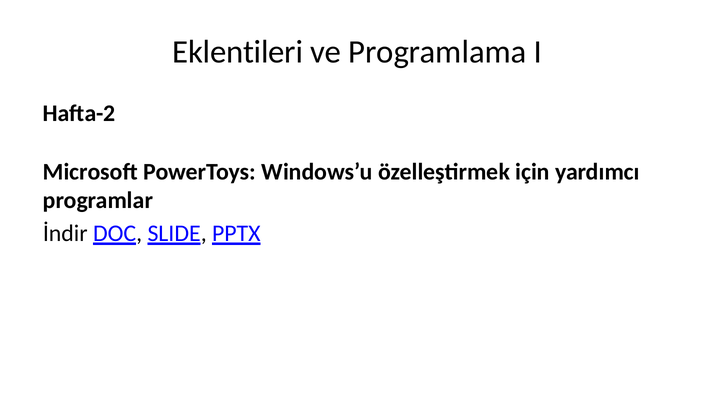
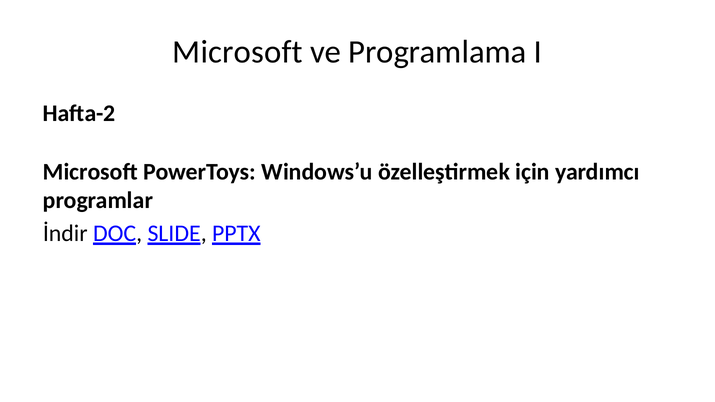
Eklentileri: Eklentileri -> Microsoft (238, 52)
